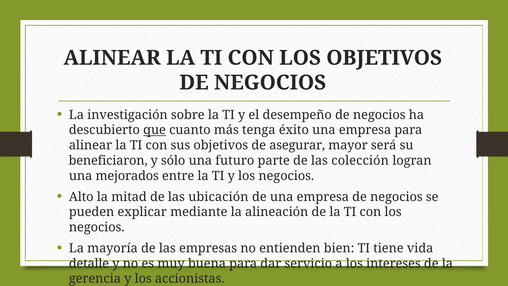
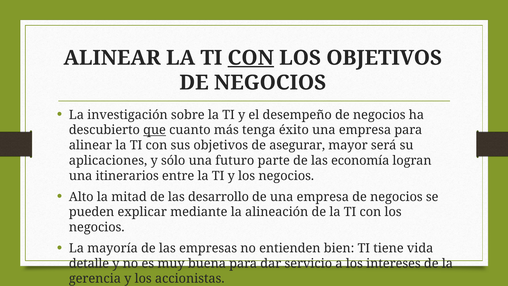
CON underline: none -> present (251, 58)
beneficiaron: beneficiaron -> aplicaciones (108, 160)
colección: colección -> economía (360, 160)
mejorados: mejorados -> itinerarios (127, 176)
ubicación: ubicación -> desarrollo (218, 197)
